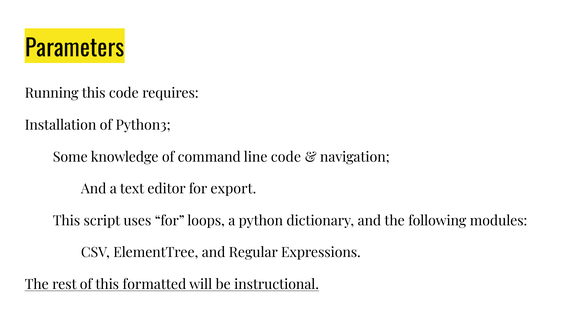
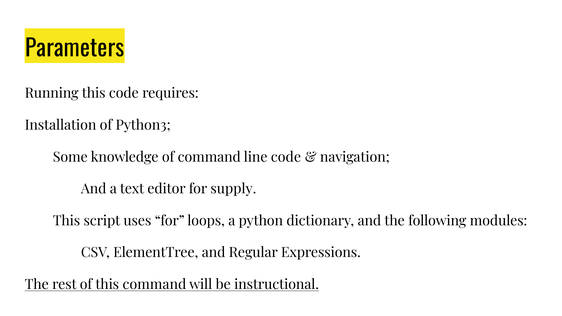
export: export -> supply (233, 189)
this formatted: formatted -> command (154, 285)
